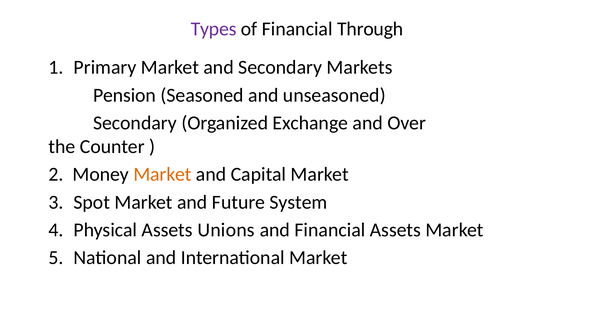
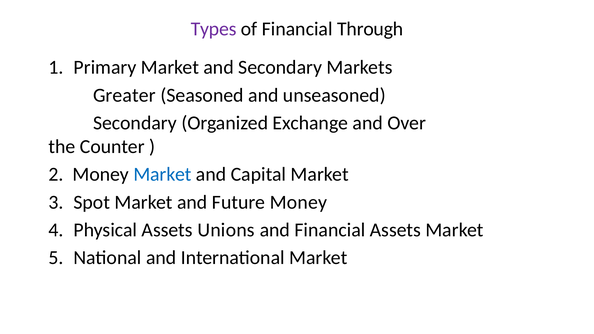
Pension: Pension -> Greater (124, 95)
Market colour: orange -> blue (162, 175)
Future System: System -> Money (298, 202)
